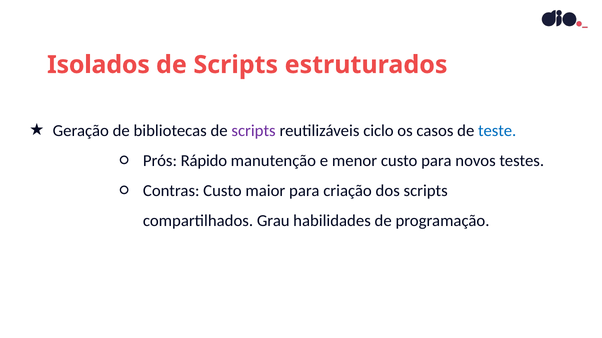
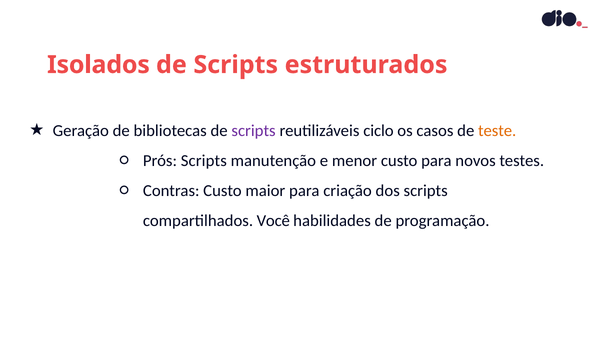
teste colour: blue -> orange (497, 131)
Prós Rápido: Rápido -> Scripts (204, 161)
Grau: Grau -> Você (273, 221)
